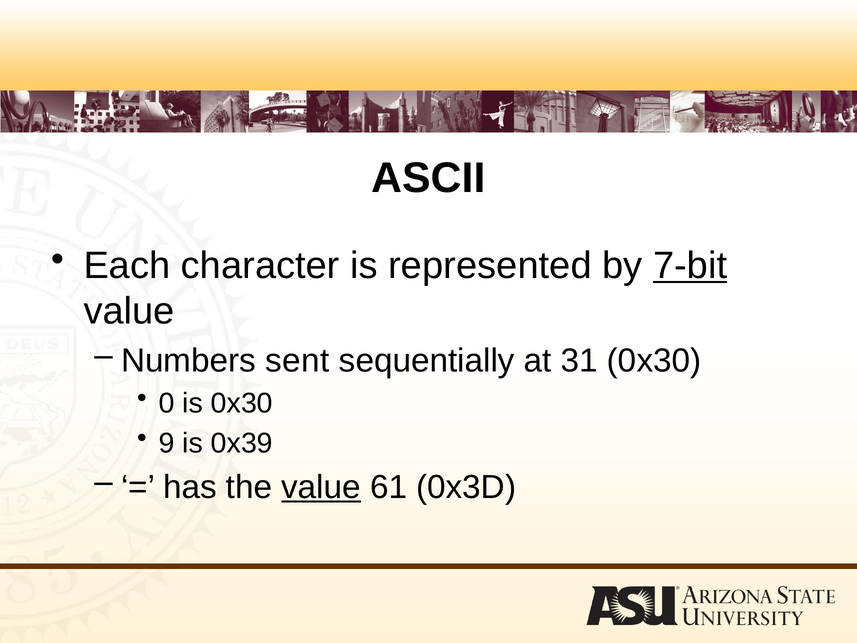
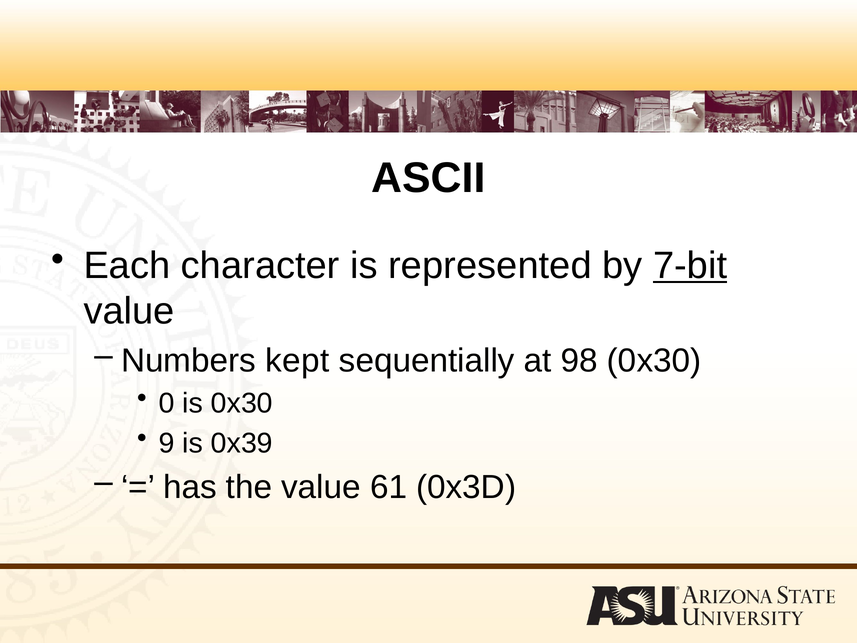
sent: sent -> kept (297, 360)
31: 31 -> 98 (579, 360)
value underline: present -> none (321, 487)
